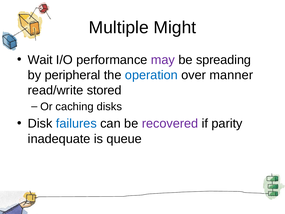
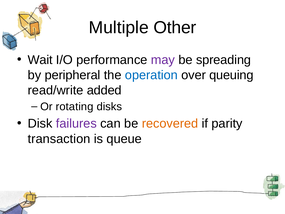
Might: Might -> Other (175, 28)
manner: manner -> queuing (231, 75)
stored: stored -> added (104, 90)
caching: caching -> rotating (75, 107)
failures colour: blue -> purple (76, 123)
recovered colour: purple -> orange (170, 123)
inadequate: inadequate -> transaction (59, 139)
